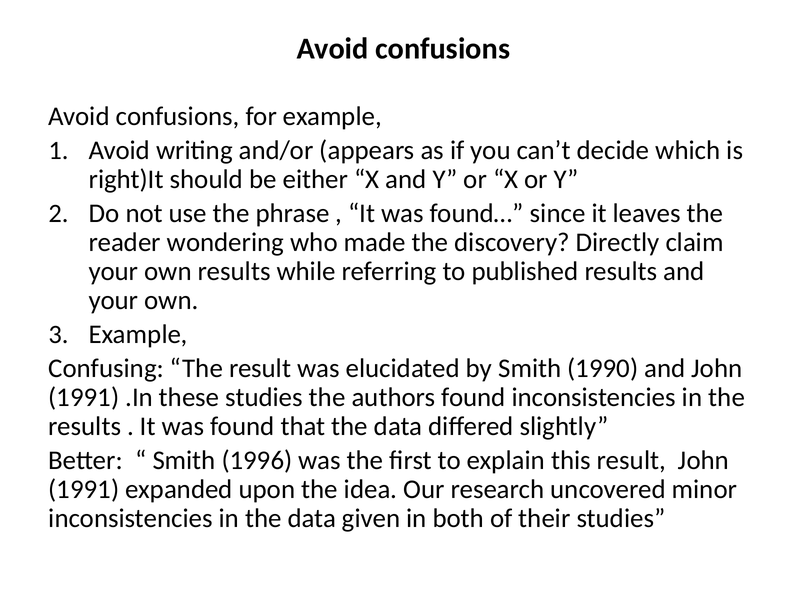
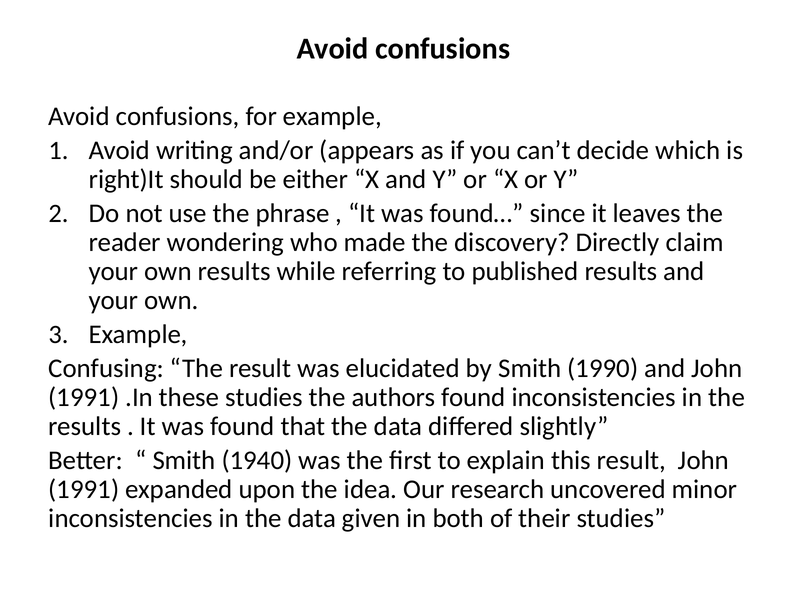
1996: 1996 -> 1940 (257, 460)
